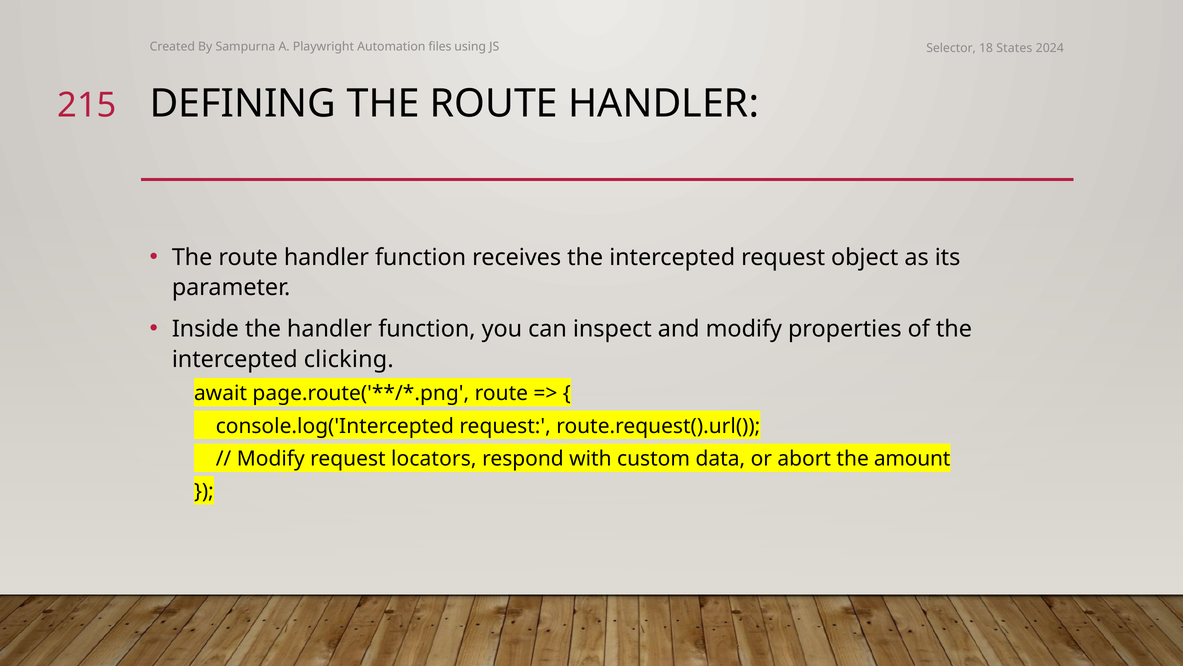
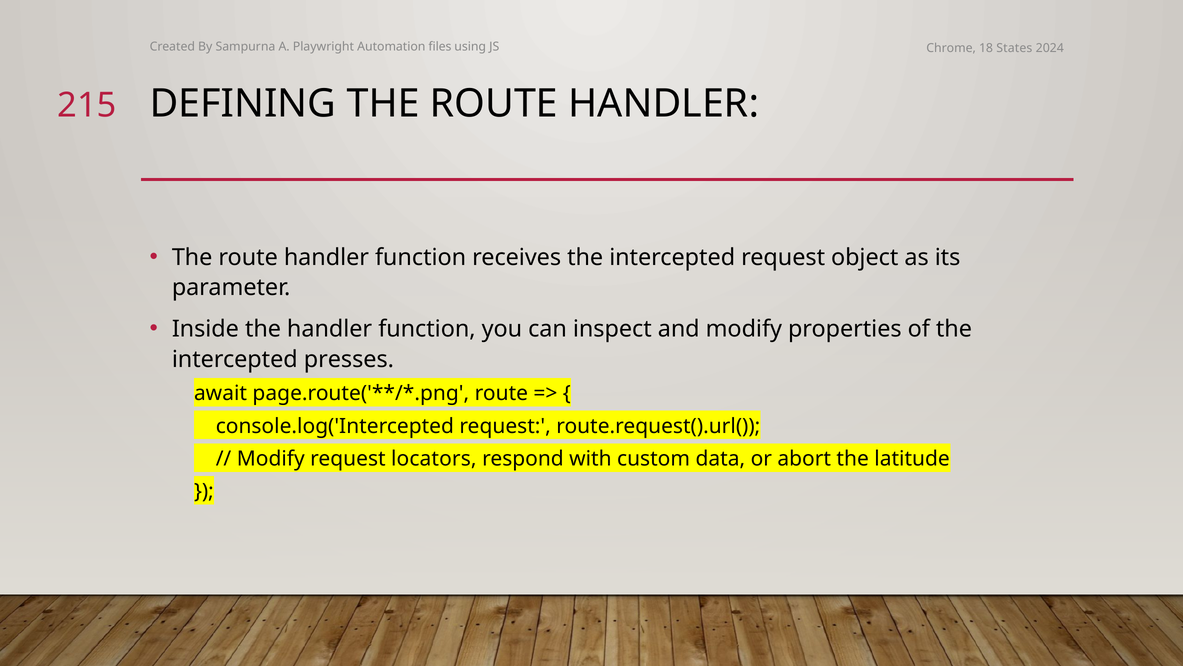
Selector: Selector -> Chrome (951, 48)
clicking: clicking -> presses (349, 359)
amount: amount -> latitude (912, 458)
